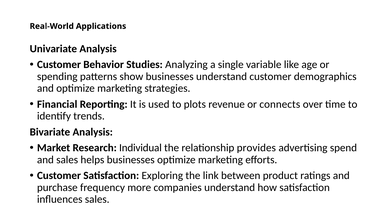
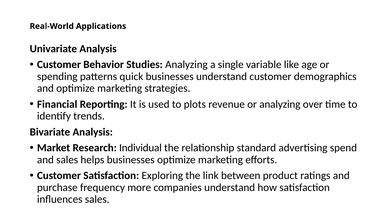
show: show -> quick (131, 77)
or connects: connects -> analyzing (280, 104)
provides: provides -> standard (256, 148)
